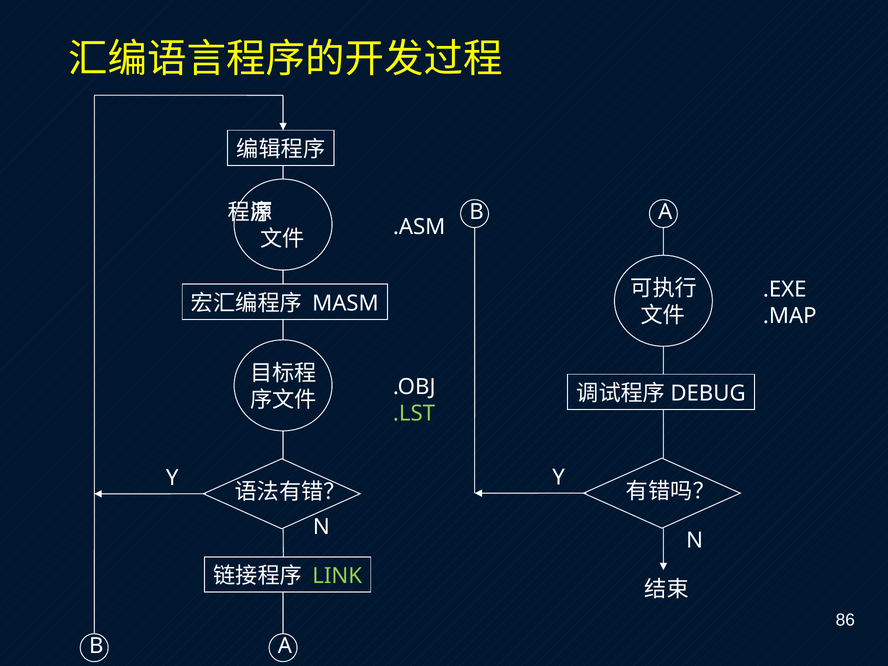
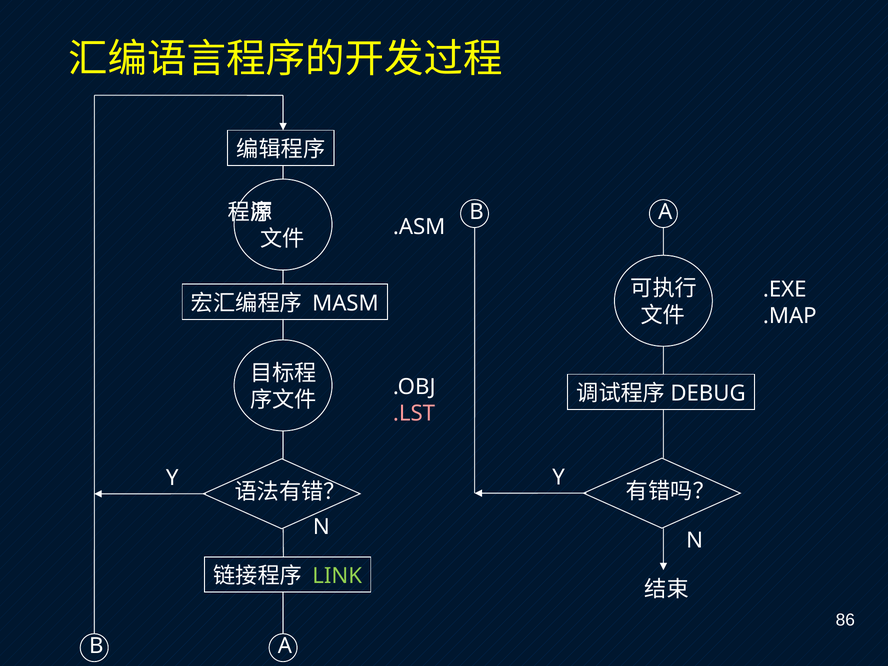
.LST colour: light green -> pink (414, 413)
